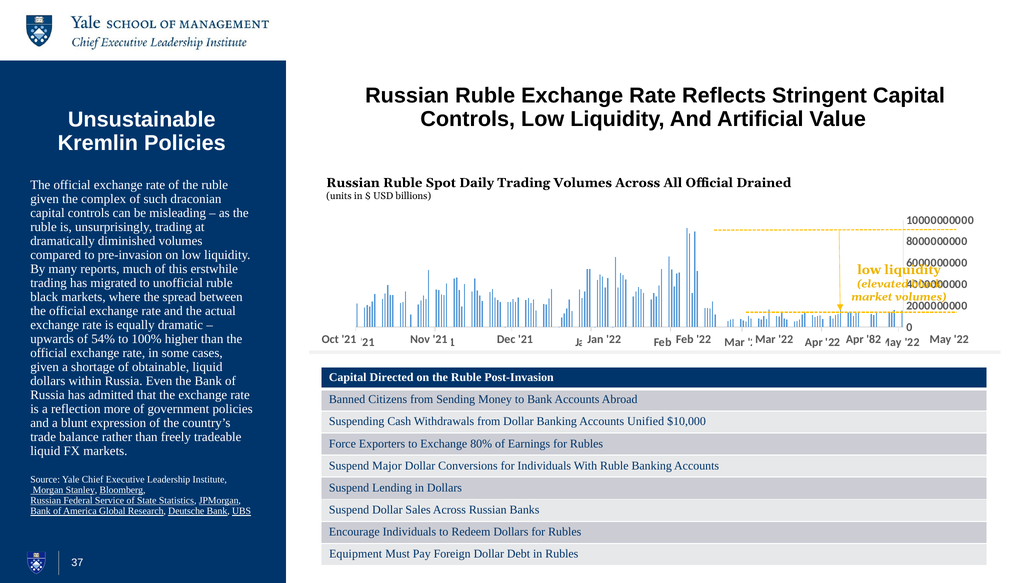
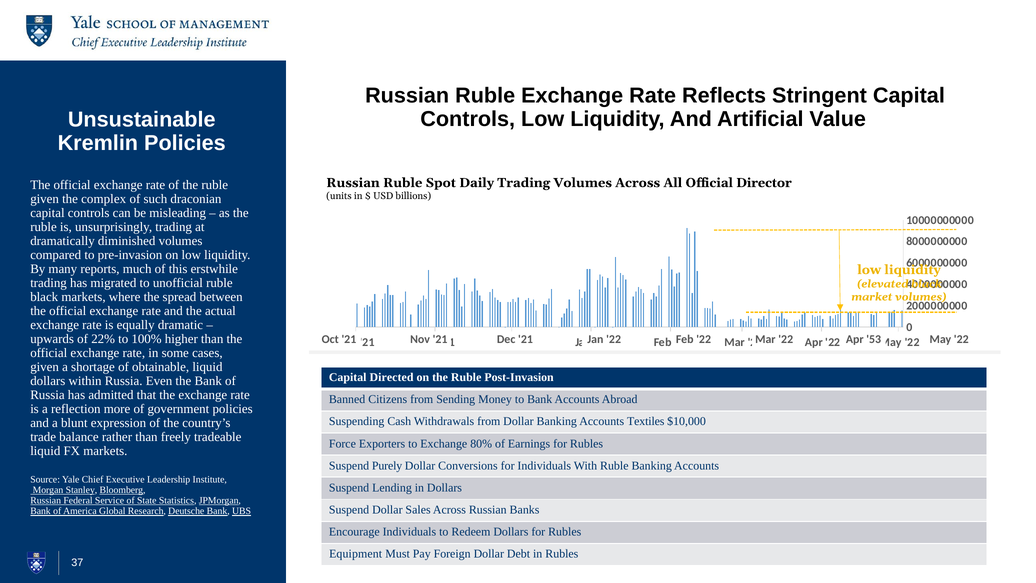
Drained: Drained -> Director (764, 183)
54%: 54% -> 22% (103, 339)
82: 82 -> 53 (874, 339)
Unified: Unified -> Textiles (646, 421)
Major: Major -> Purely (387, 465)
